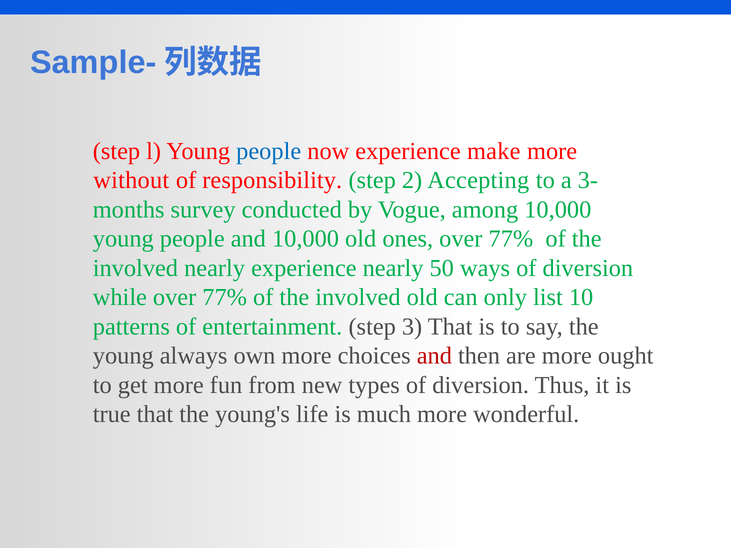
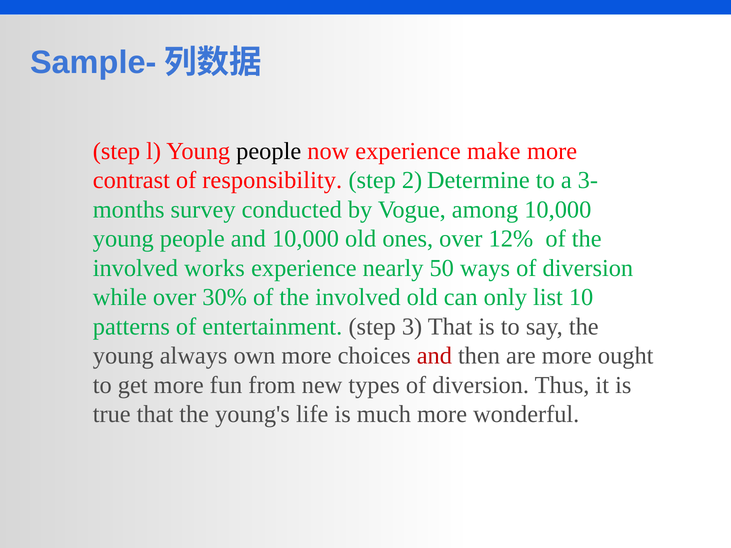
people colour: blue -> black (269, 151)
without: without -> contrast (131, 180)
Accepting: Accepting -> Determine (478, 180)
ones over 77%: 77% -> 12% (511, 239)
involved nearly: nearly -> works (214, 268)
while over 77%: 77% -> 30% (225, 297)
